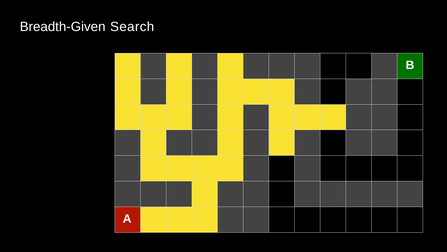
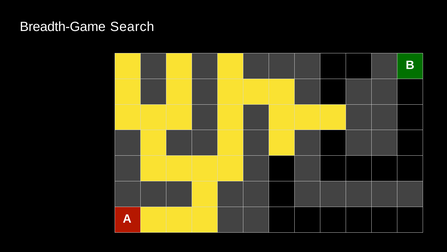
Breadth-Given: Breadth-Given -> Breadth-Game (63, 27)
